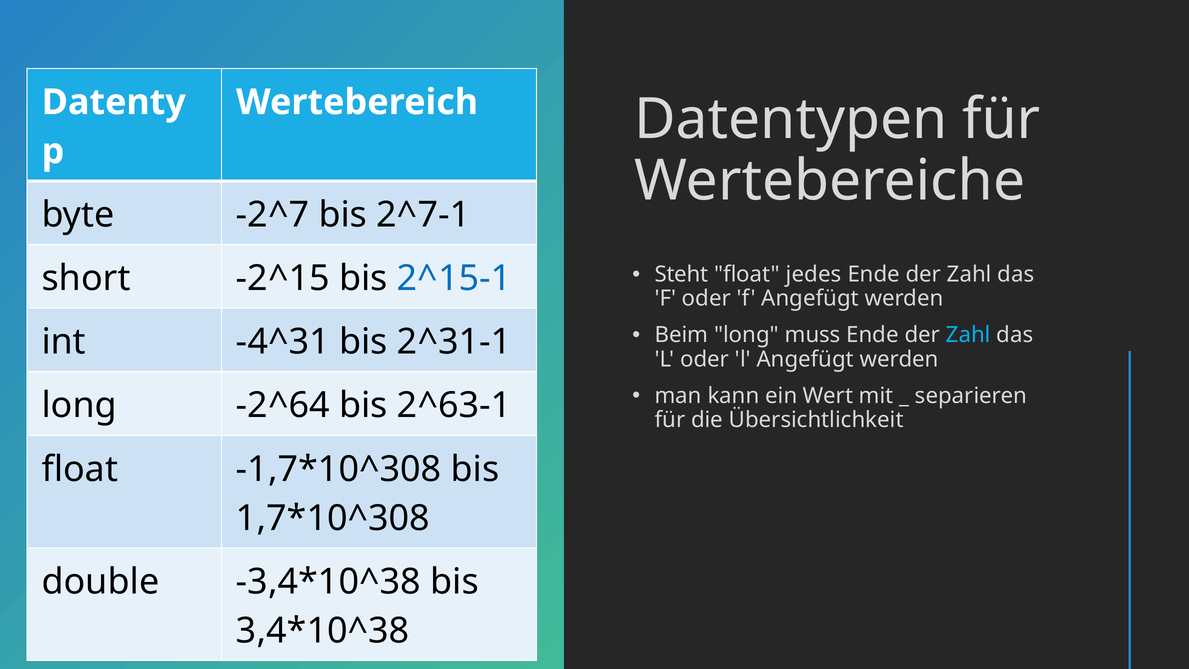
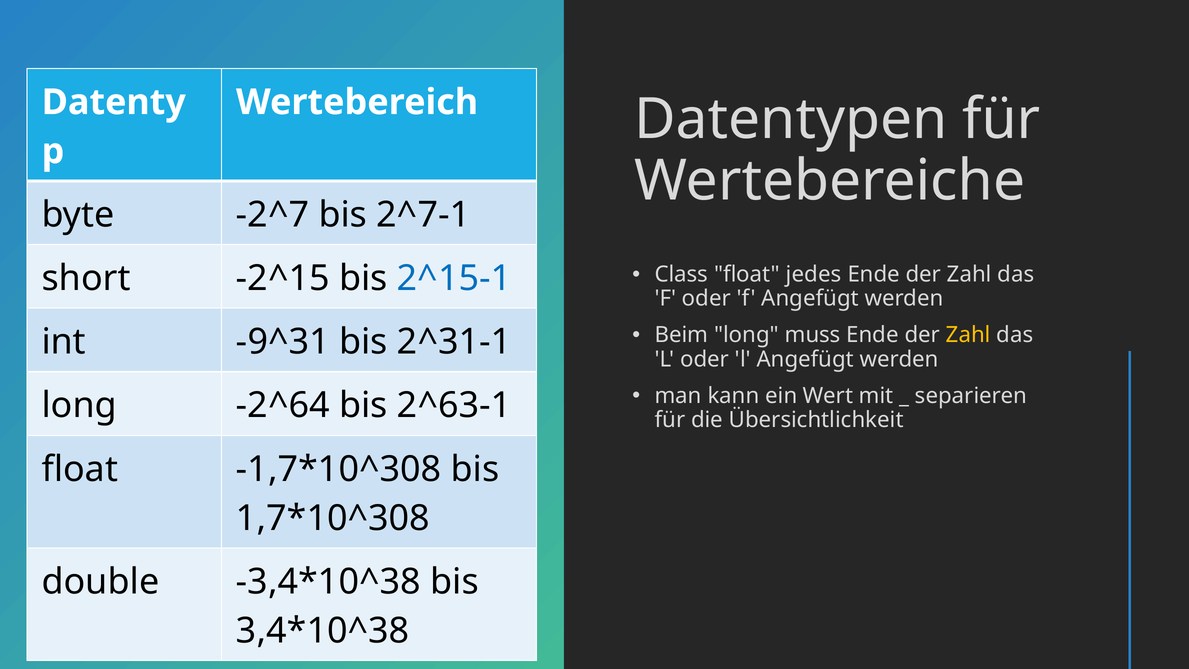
Steht: Steht -> Class (681, 274)
Zahl colour: light blue -> yellow (968, 335)
-4^31: -4^31 -> -9^31 (283, 342)
